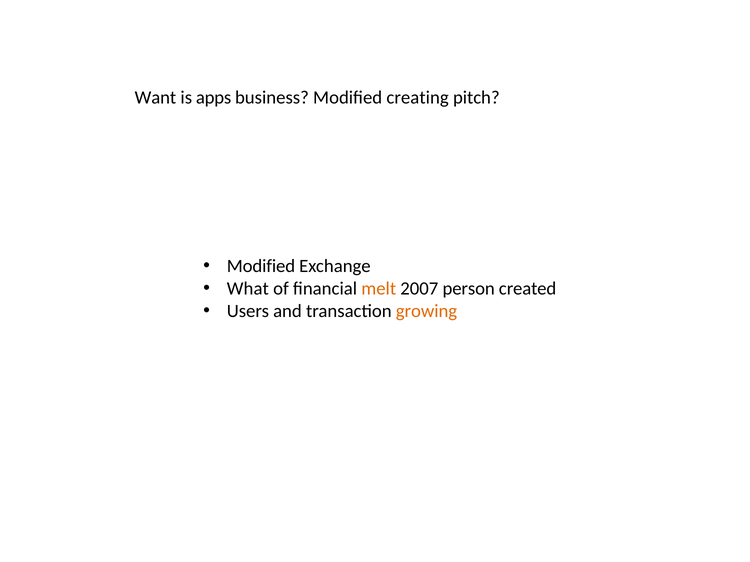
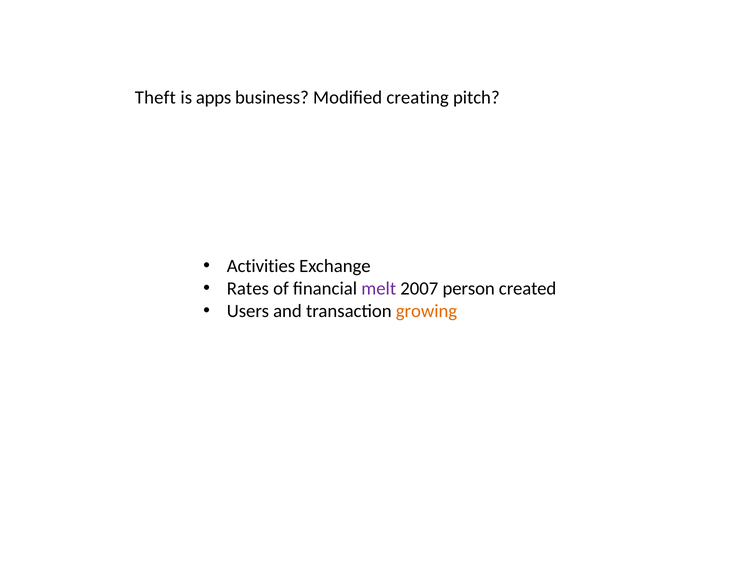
Want: Want -> Theft (155, 97)
Modified: Modified -> Activities (261, 266)
What: What -> Rates (248, 289)
melt colour: orange -> purple (379, 289)
